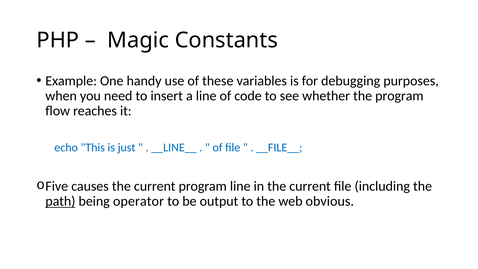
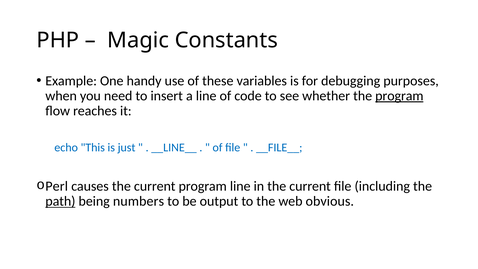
program underline: none -> present (399, 96)
Five: Five -> Perl (57, 186)
operator: operator -> numbers (139, 201)
